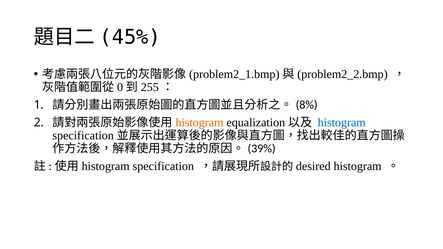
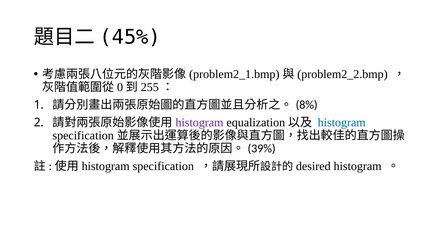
histogram colour: orange -> purple (199, 123)
